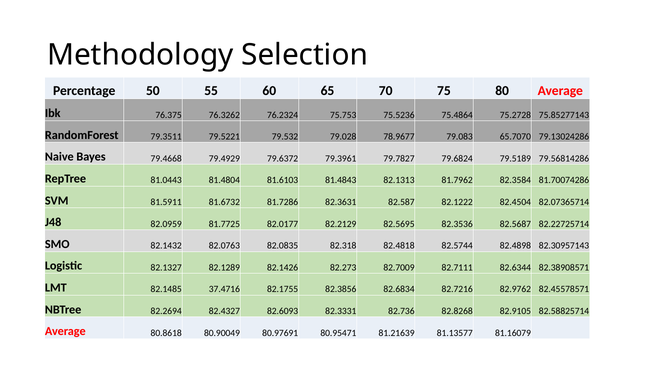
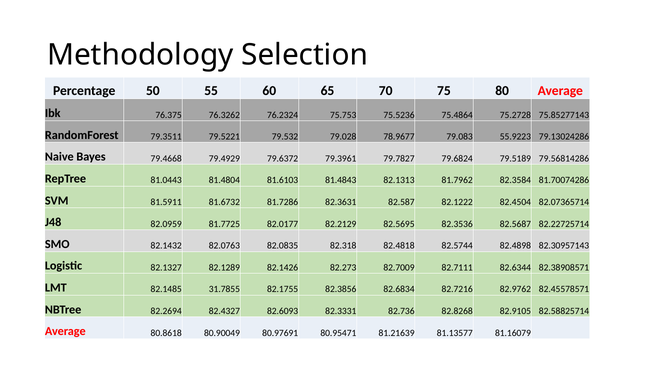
65.7070: 65.7070 -> 55.9223 (515, 137)
37.4716: 37.4716 -> 31.7855 (224, 289)
